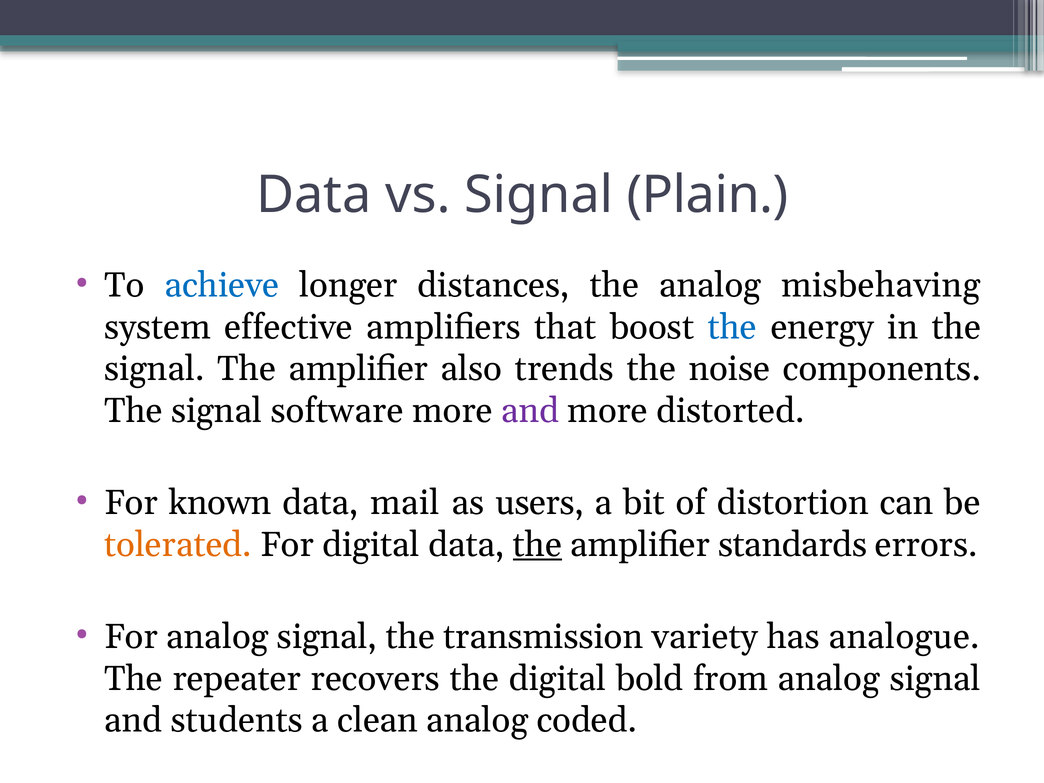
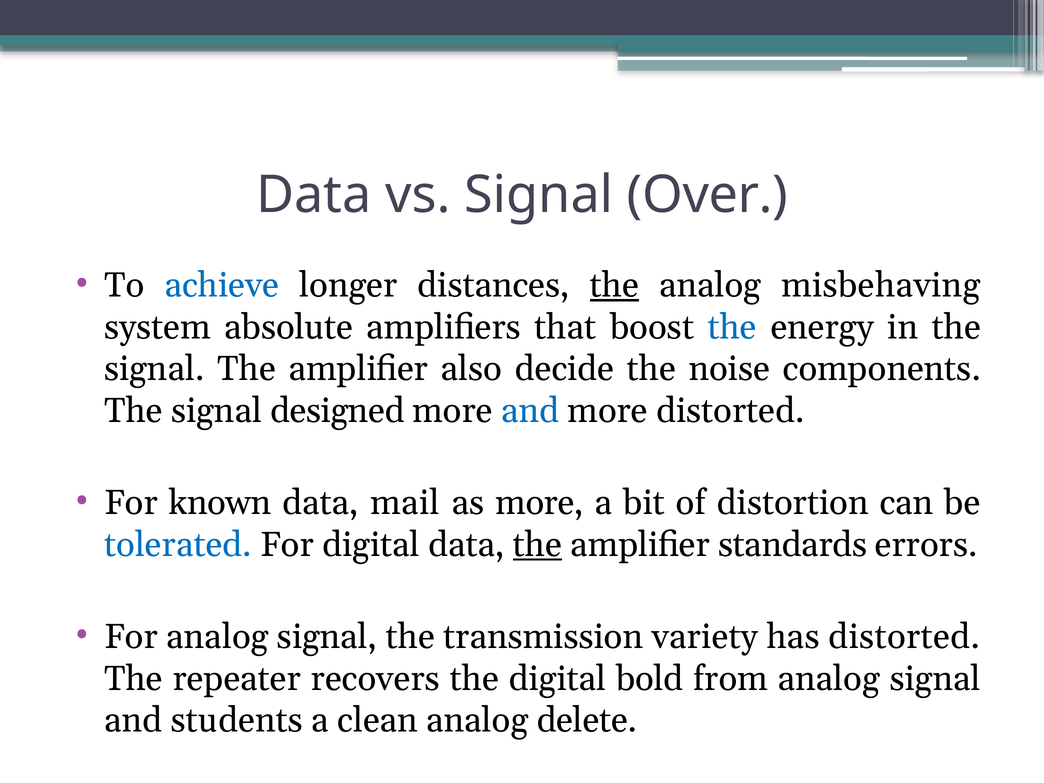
Plain: Plain -> Over (707, 195)
the underline: none -> present (614, 285)
effective: effective -> absolute (289, 327)
trends: trends -> decide (565, 369)
software: software -> designed (337, 411)
and colour: purple -> blue (530, 411)
as users: users -> more (539, 503)
tolerated colour: orange -> blue (178, 545)
has analogue: analogue -> distorted (904, 637)
coded: coded -> delete (587, 720)
